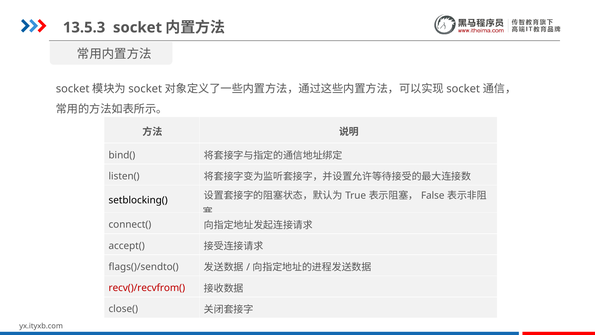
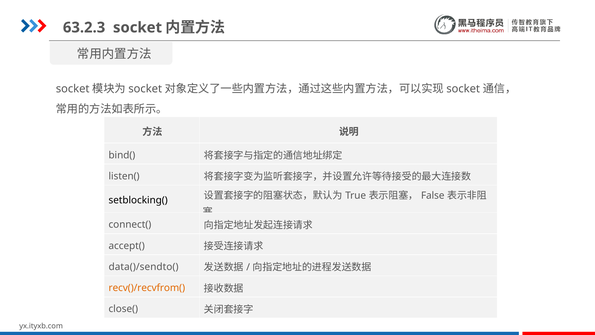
13.5.3: 13.5.3 -> 63.2.3 (84, 28)
flags()/sendto(: flags()/sendto( -> data()/sendto( (144, 267)
recv()/recvfrom( colour: red -> orange (147, 288)
